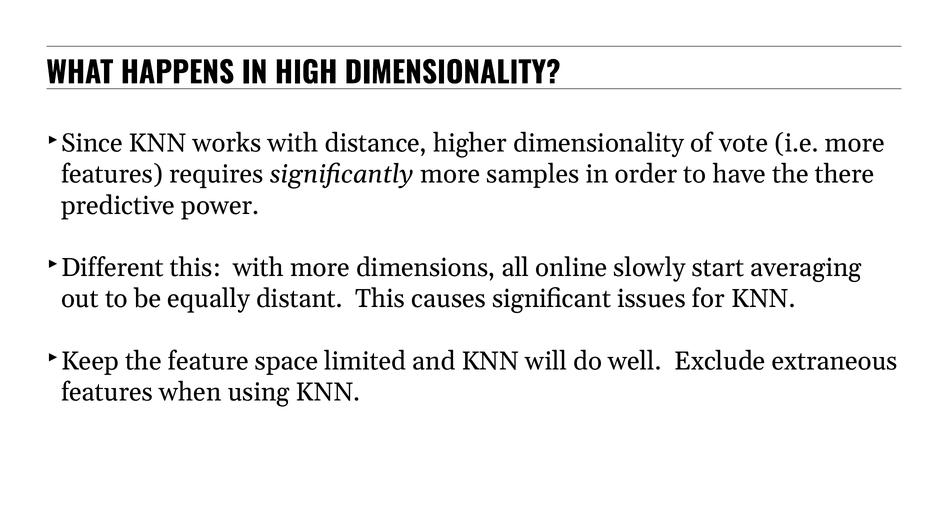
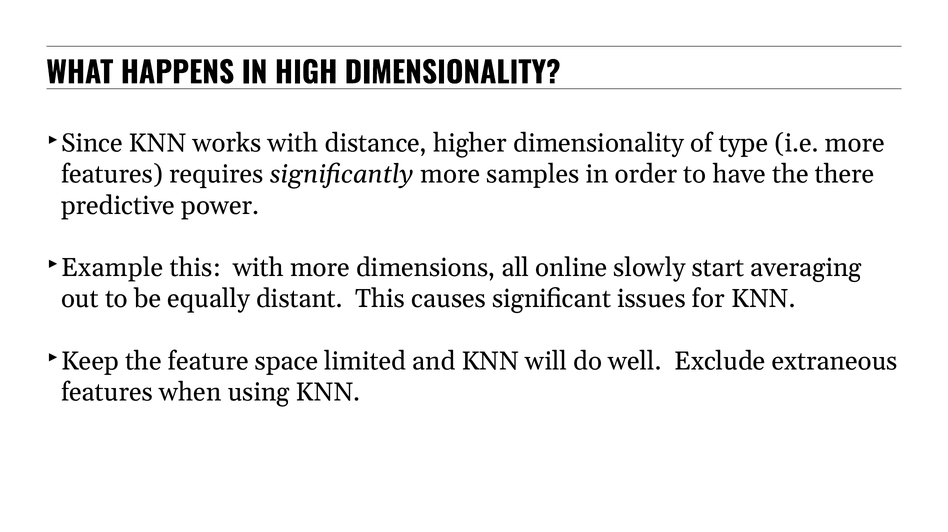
vote: vote -> type (744, 143)
Different: Different -> Example (112, 268)
